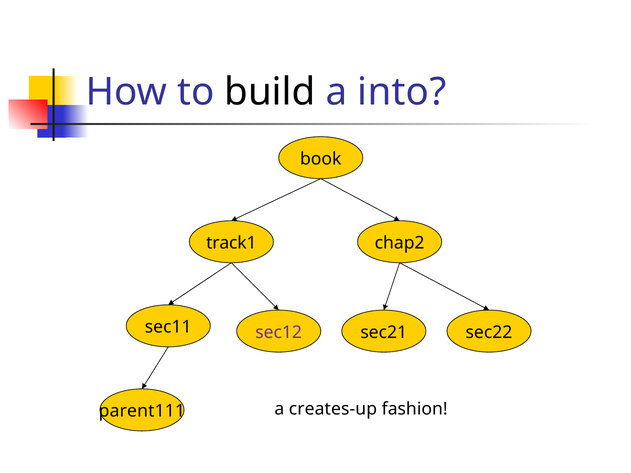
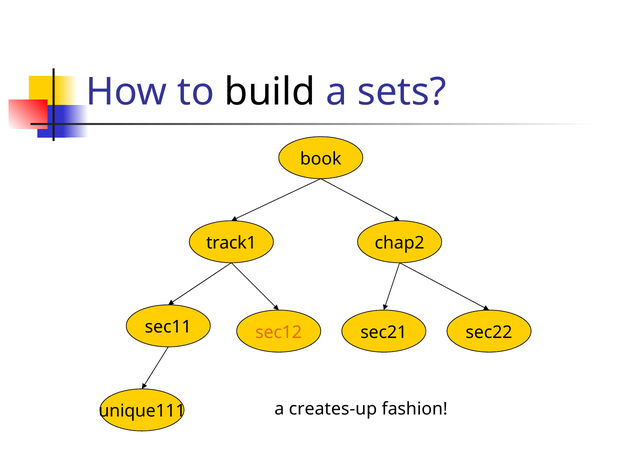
into: into -> sets (402, 92)
sec12 colour: purple -> orange (279, 332)
parent111: parent111 -> unique111 (142, 411)
